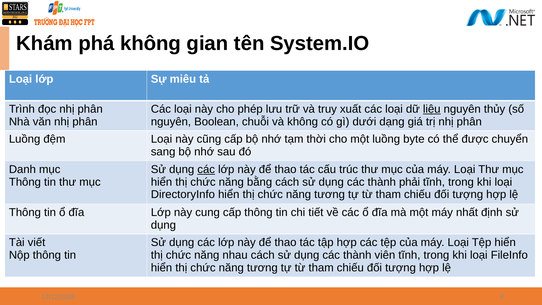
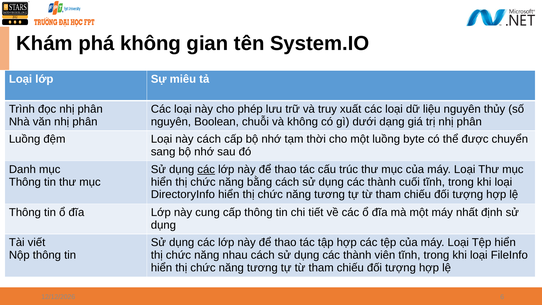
liệu underline: present -> none (432, 109)
này cũng: cũng -> cách (209, 139)
phải: phải -> cuối (409, 182)
